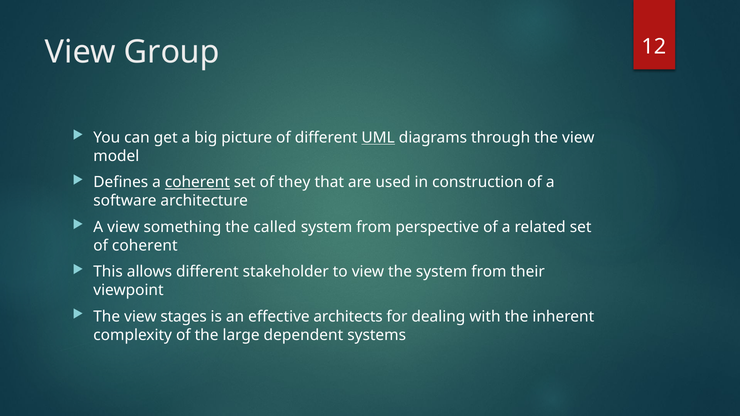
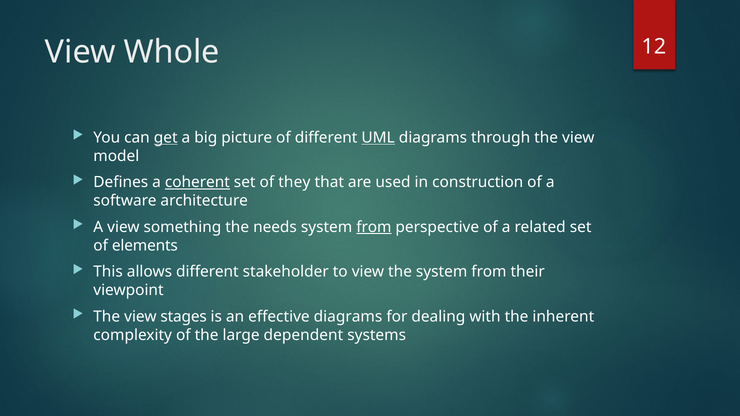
Group: Group -> Whole (172, 52)
get underline: none -> present (166, 138)
called: called -> needs (275, 227)
from underline: none -> present (374, 227)
of coherent: coherent -> elements (145, 246)
effective architects: architects -> diagrams (348, 317)
